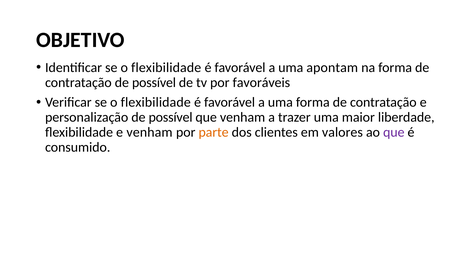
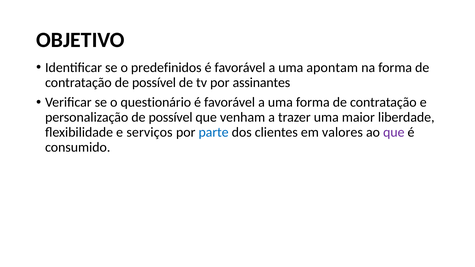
Identificar se o flexibilidade: flexibilidade -> predefinidos (166, 68)
favoráveis: favoráveis -> assinantes (261, 83)
Verificar se o flexibilidade: flexibilidade -> questionário (156, 102)
e venham: venham -> serviços (149, 132)
parte colour: orange -> blue (214, 132)
